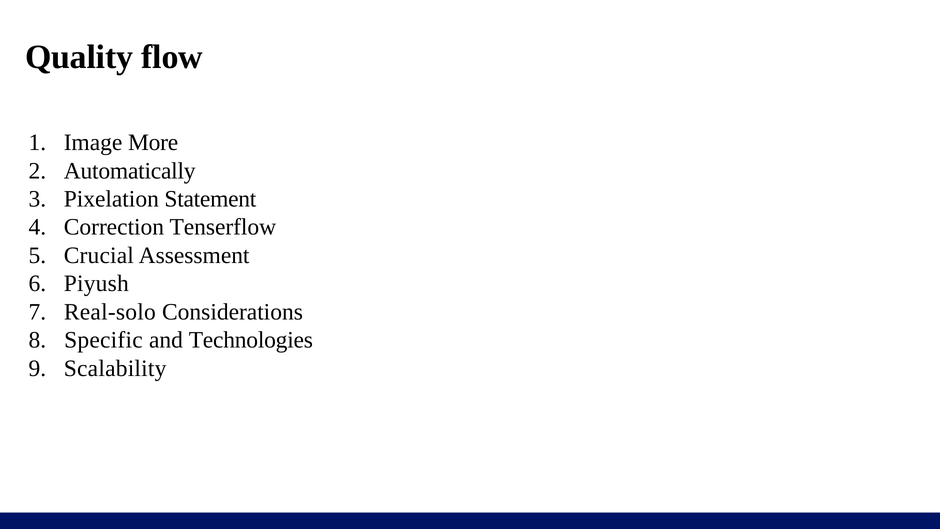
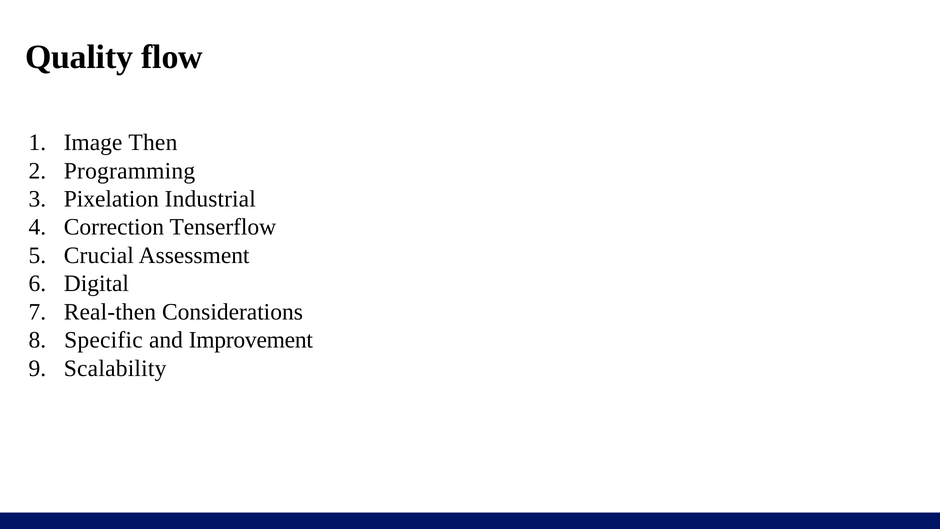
More: More -> Then (153, 143)
Automatically: Automatically -> Programming (129, 171)
Statement: Statement -> Industrial (210, 199)
Piyush: Piyush -> Digital (96, 284)
Real-solo: Real-solo -> Real-then (110, 312)
Technologies: Technologies -> Improvement (251, 340)
